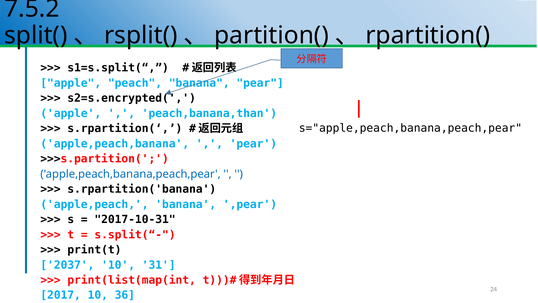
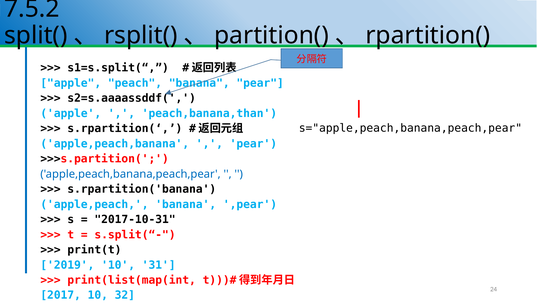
s2=s.encrypted(: s2=s.encrypted( -> s2=s.aaaassddf( (132, 98)
2037: 2037 -> 2019 (67, 265)
36: 36 -> 32 (125, 295)
